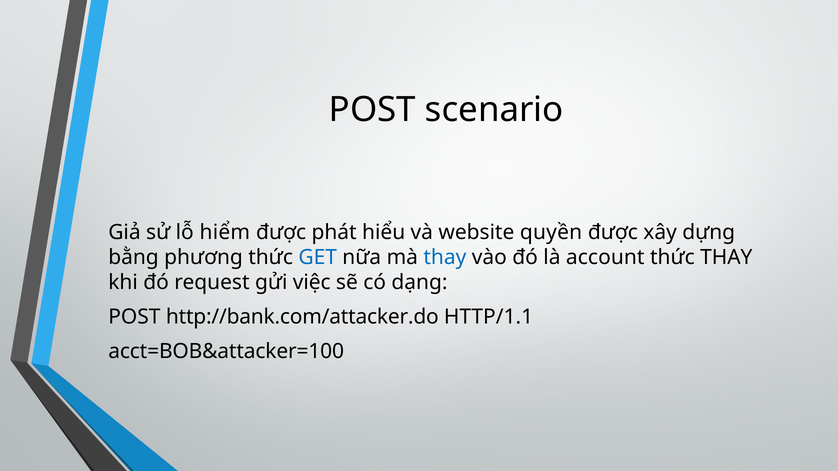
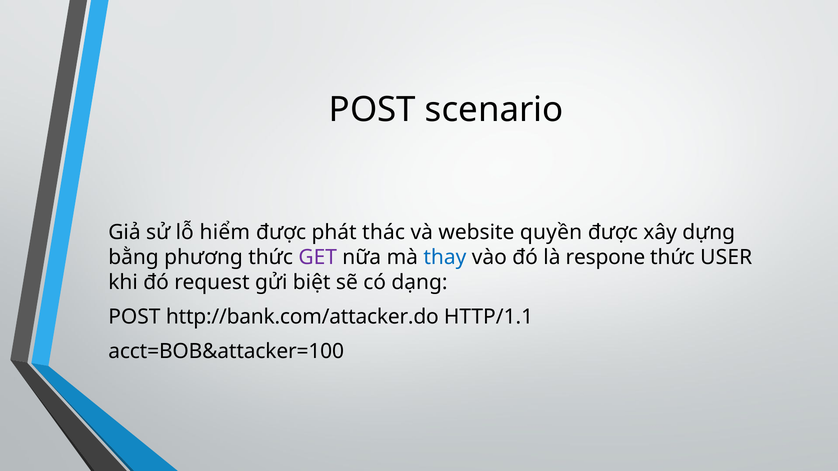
hiểu: hiểu -> thác (384, 232)
GET colour: blue -> purple (318, 258)
account: account -> respone (605, 258)
thức THAY: THAY -> USER (726, 258)
việc: việc -> biệt (312, 283)
